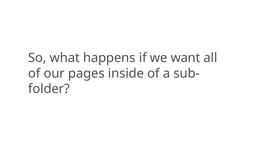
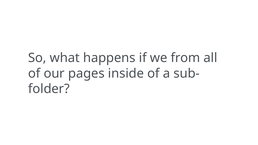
want: want -> from (185, 58)
